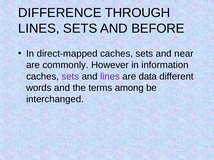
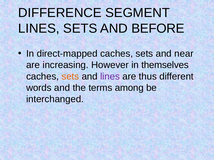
THROUGH: THROUGH -> SEGMENT (138, 13)
commonly: commonly -> increasing (66, 65)
information: information -> themselves (165, 65)
sets colour: purple -> orange (70, 77)
data: data -> thus (148, 77)
